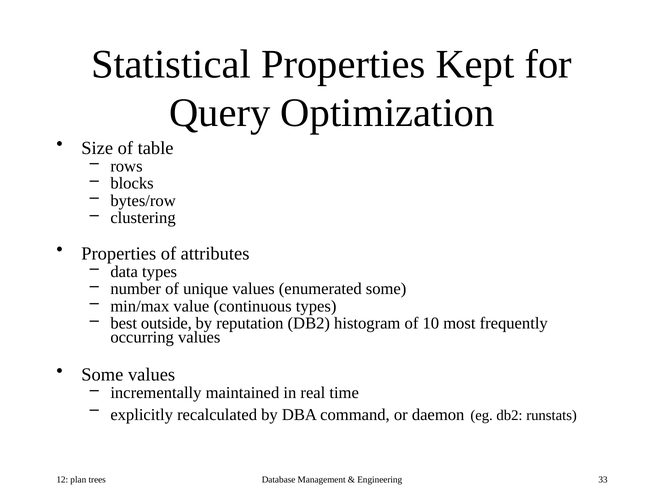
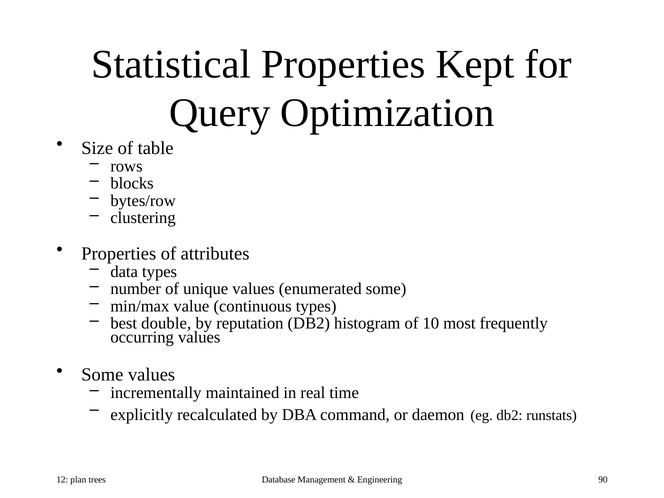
outside: outside -> double (166, 323)
33: 33 -> 90 (603, 480)
